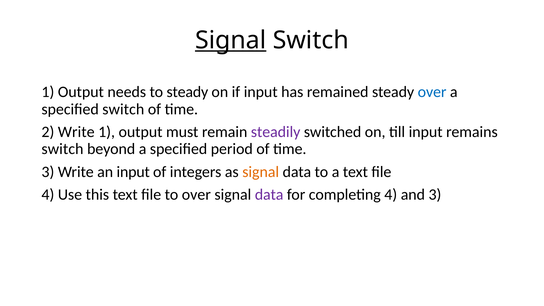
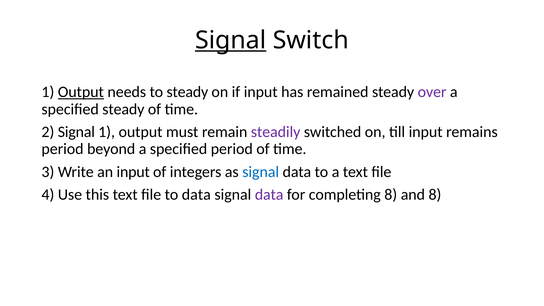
Output underline: none -> present (81, 92)
over colour: blue -> purple (432, 92)
specified switch: switch -> steady (123, 109)
2 Write: Write -> Signal (76, 132)
switch: switch -> period (63, 149)
signal colour: orange -> blue (261, 172)
to over: over -> data (196, 195)
completing 4: 4 -> 8 (391, 195)
and 3: 3 -> 8 (435, 195)
